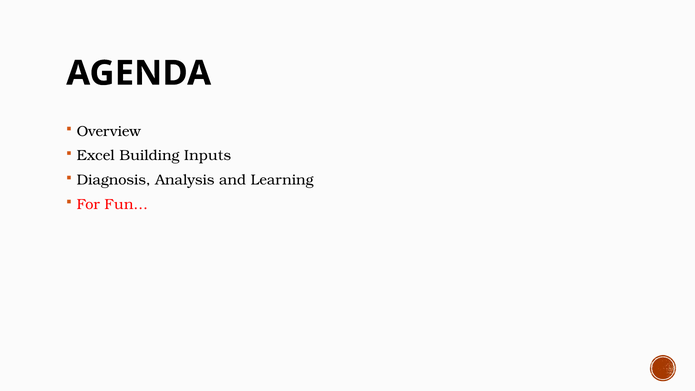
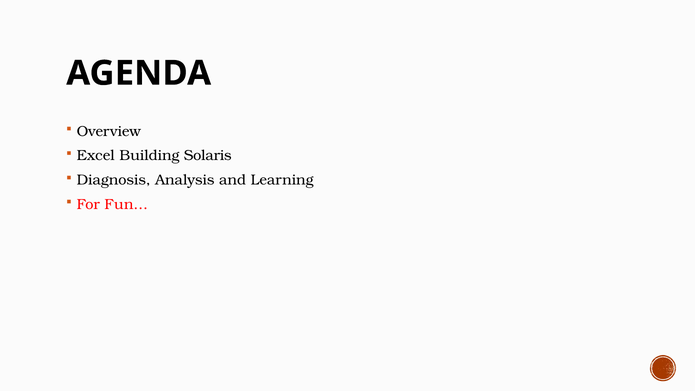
Inputs: Inputs -> Solaris (208, 156)
